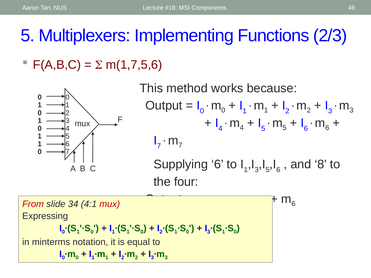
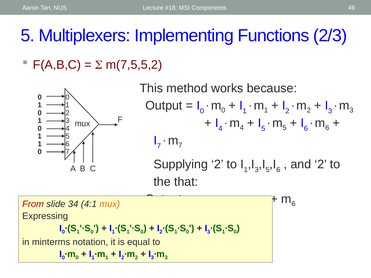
m(1,7,5,6: m(1,7,5,6 -> m(7,5,5,2 (134, 65)
Supplying 6: 6 -> 2 (217, 164)
and 8: 8 -> 2 (321, 164)
four: four -> that (186, 182)
mux colour: red -> orange (110, 204)
